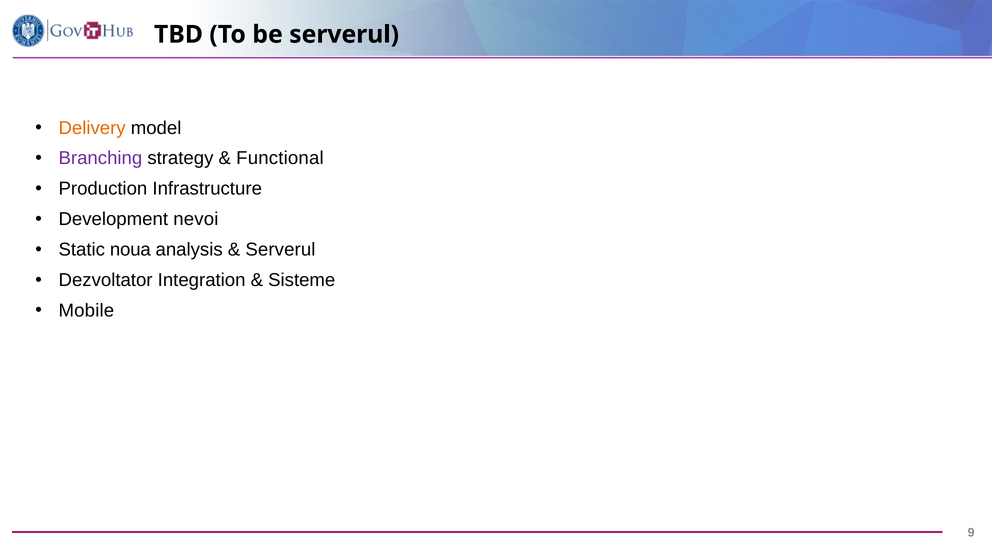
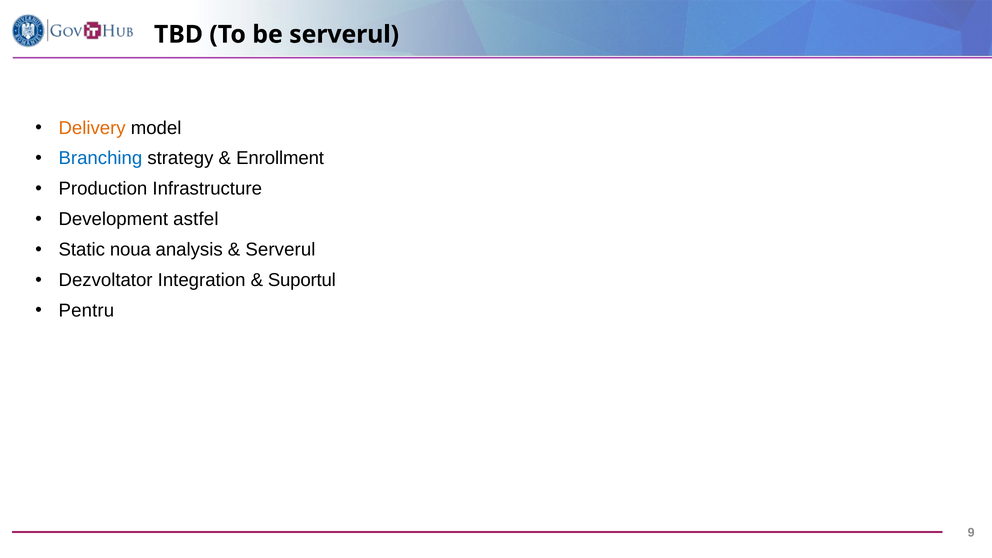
Branching colour: purple -> blue (100, 158)
Functional: Functional -> Enrollment (280, 158)
nevoi: nevoi -> astfel (196, 219)
Sisteme: Sisteme -> Suportul (302, 280)
Mobile: Mobile -> Pentru (86, 310)
